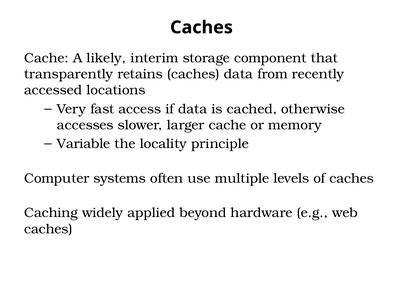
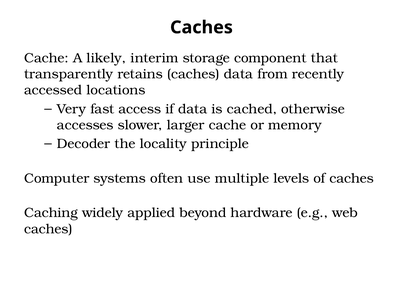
Variable: Variable -> Decoder (84, 144)
